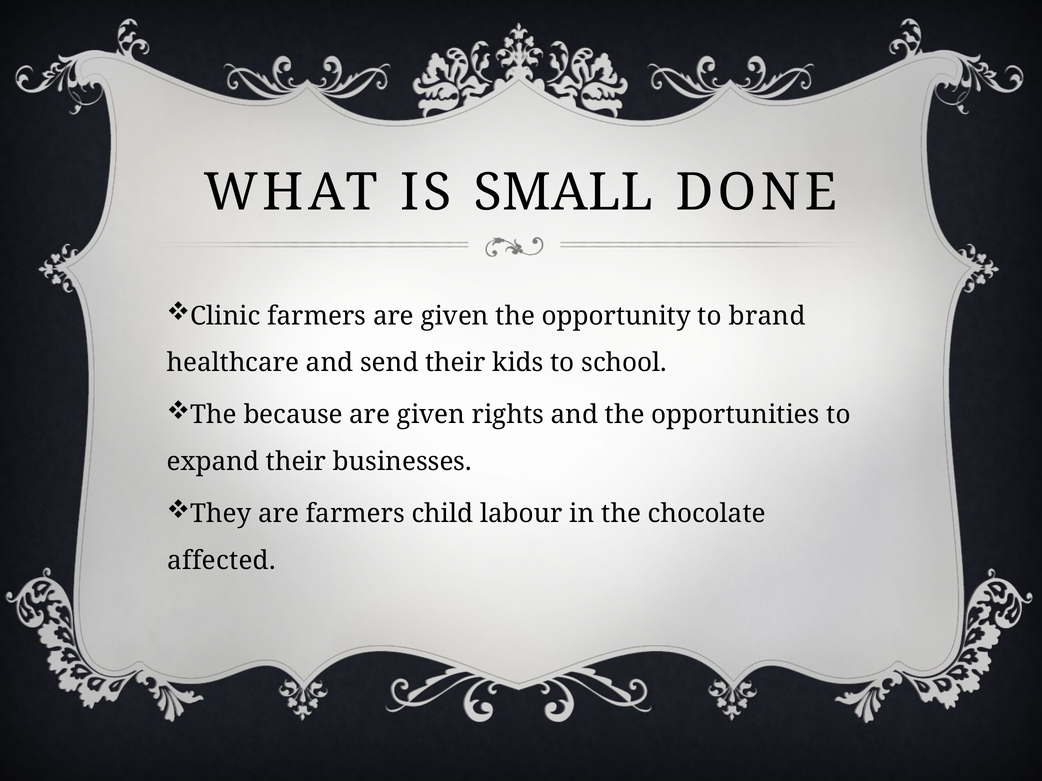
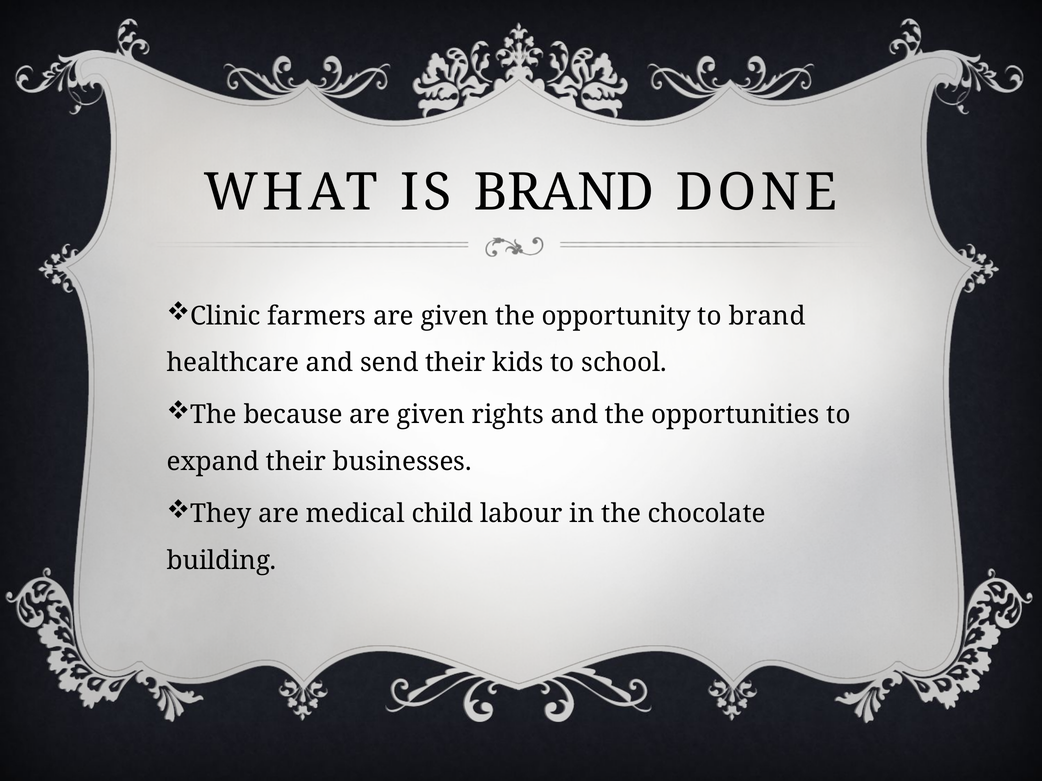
IS SMALL: SMALL -> BRAND (564, 193)
are farmers: farmers -> medical (355, 514)
affected: affected -> building (222, 561)
